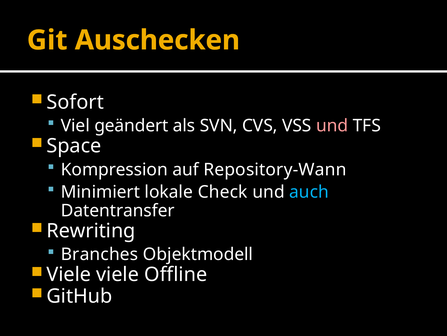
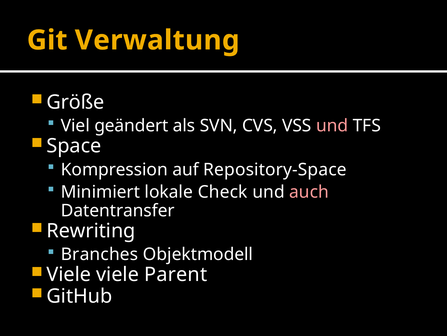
Auschecken: Auschecken -> Verwaltung (157, 40)
Sofort: Sofort -> Größe (75, 102)
Repository-Wann: Repository-Wann -> Repository-Space (275, 169)
auch colour: light blue -> pink (309, 191)
Offline: Offline -> Parent (176, 274)
